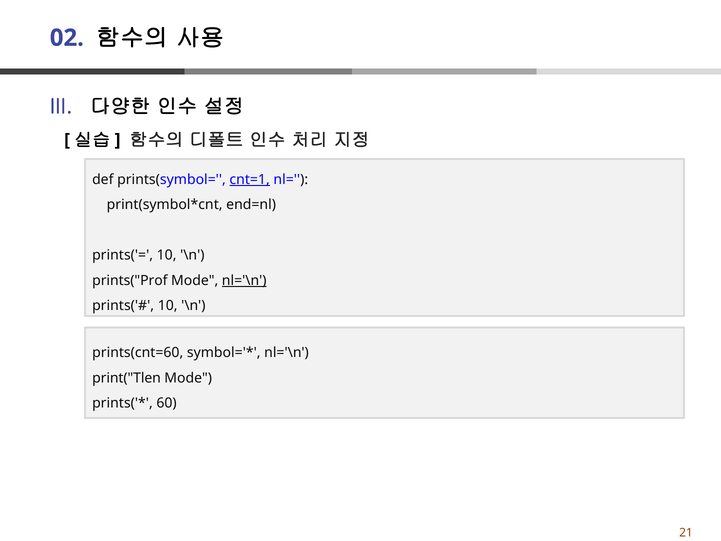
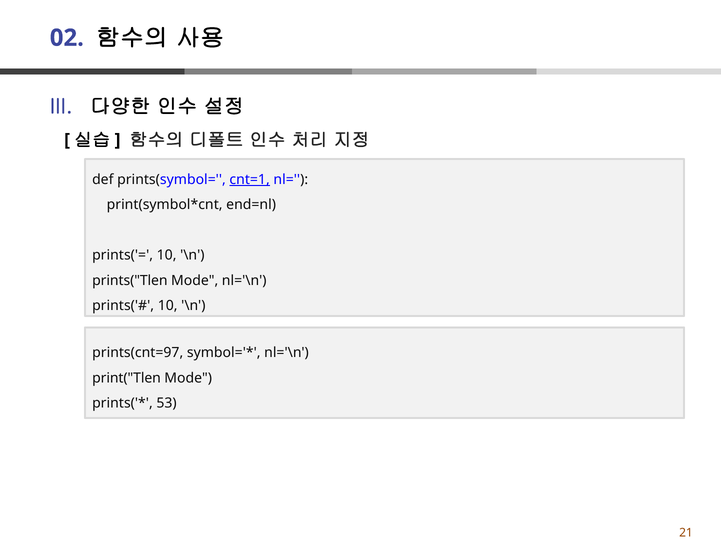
prints("Prof: prints("Prof -> prints("Tlen (130, 280)
nl='\n underline: present -> none (244, 280)
prints(cnt=60: prints(cnt=60 -> prints(cnt=97 (138, 352)
60: 60 -> 53 (167, 403)
